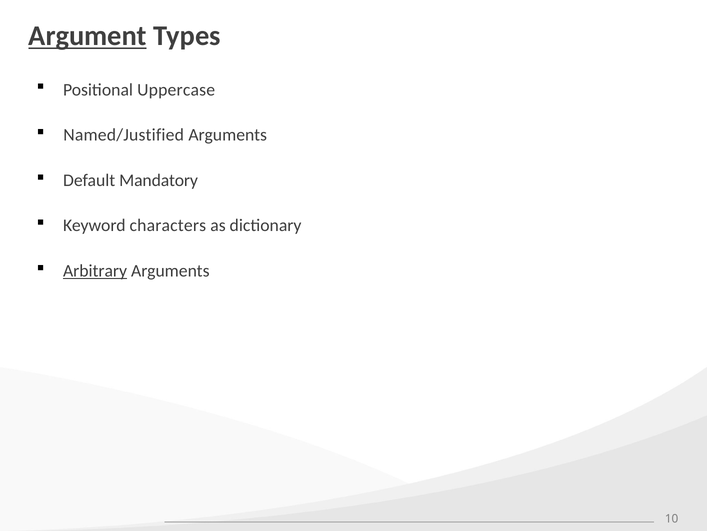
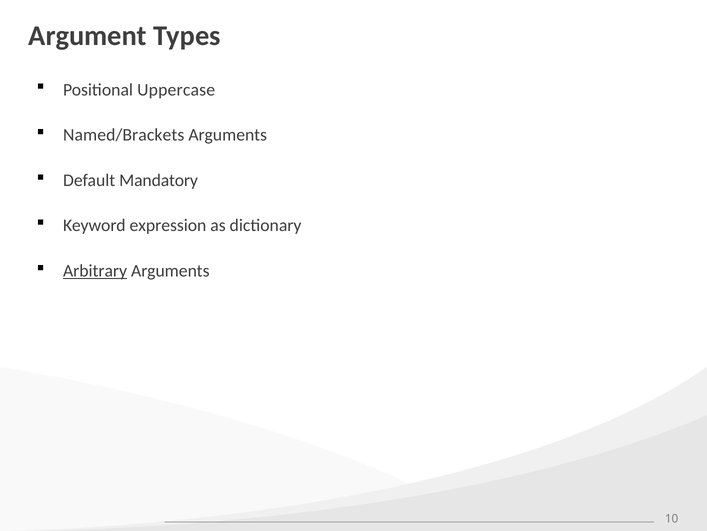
Argument underline: present -> none (88, 36)
Named/Justified: Named/Justified -> Named/Brackets (124, 135)
characters: characters -> expression (168, 225)
